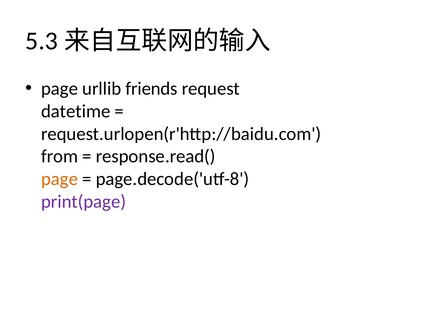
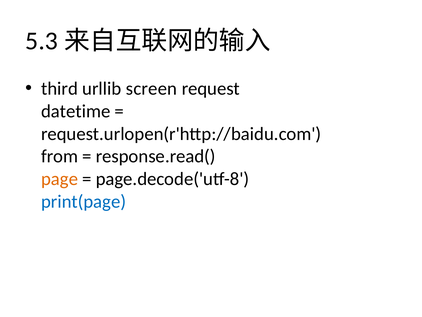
page: page -> third (60, 89)
friends: friends -> screen (151, 89)
print(page colour: purple -> blue (84, 201)
